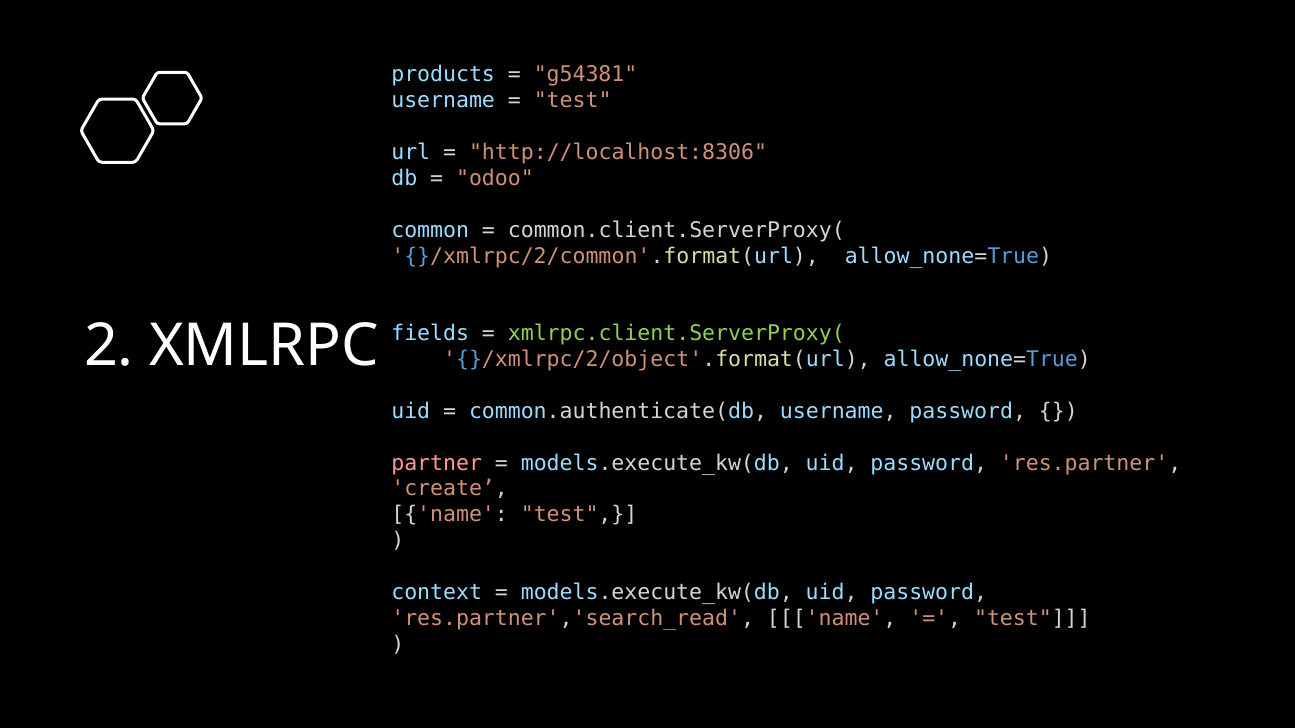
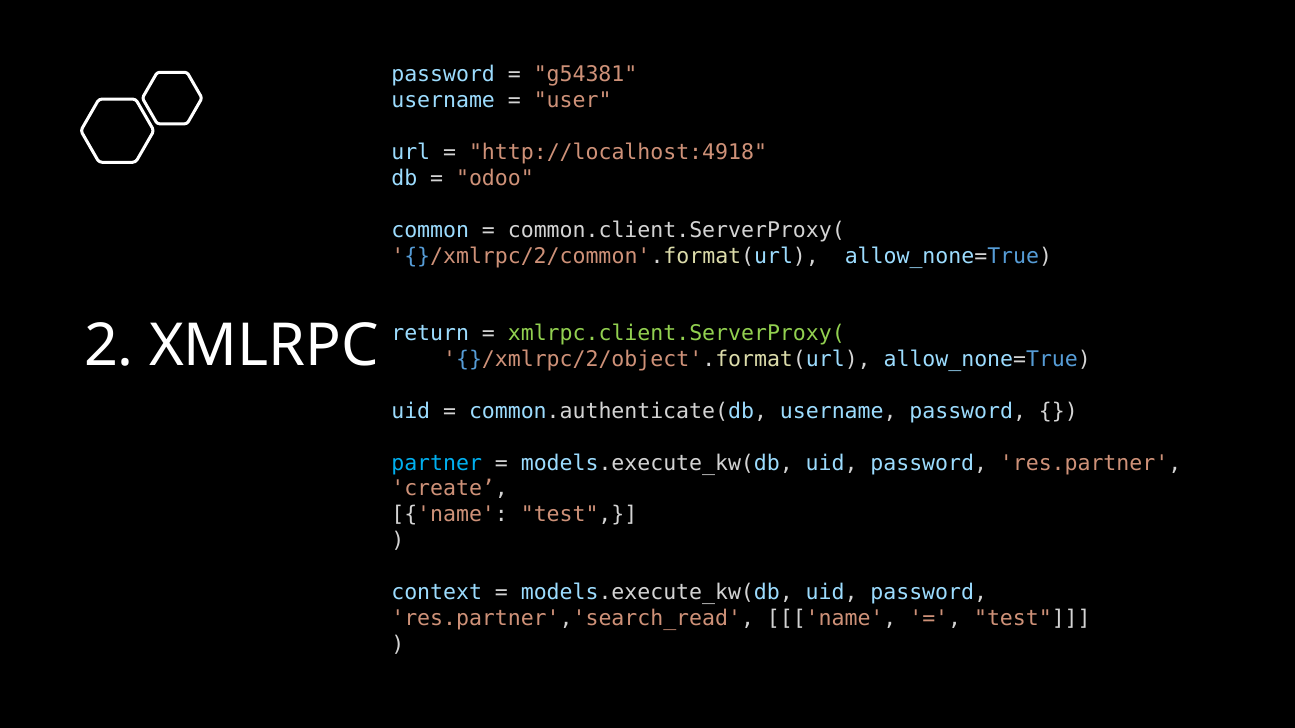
products: products -> password (443, 75)
test: test -> user (573, 101)
http://localhost:8306: http://localhost:8306 -> http://localhost:4918 (618, 153)
fields: fields -> return (430, 334)
partner colour: pink -> light blue (437, 463)
